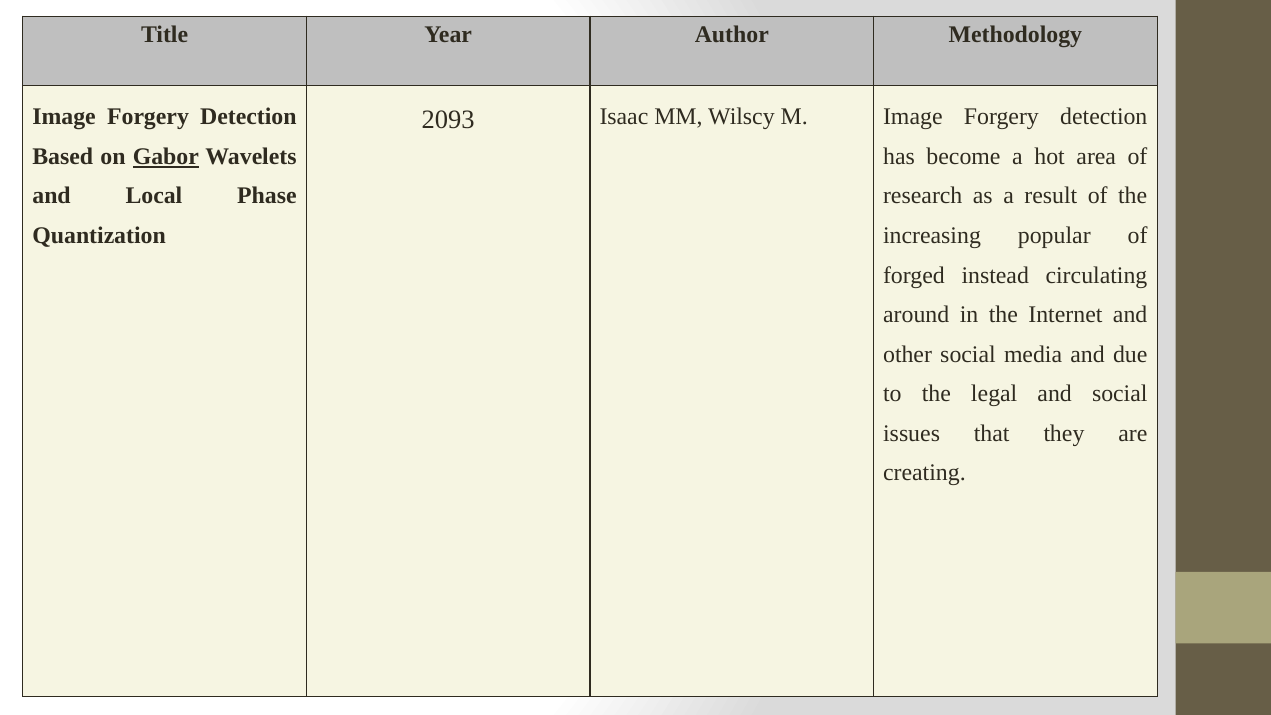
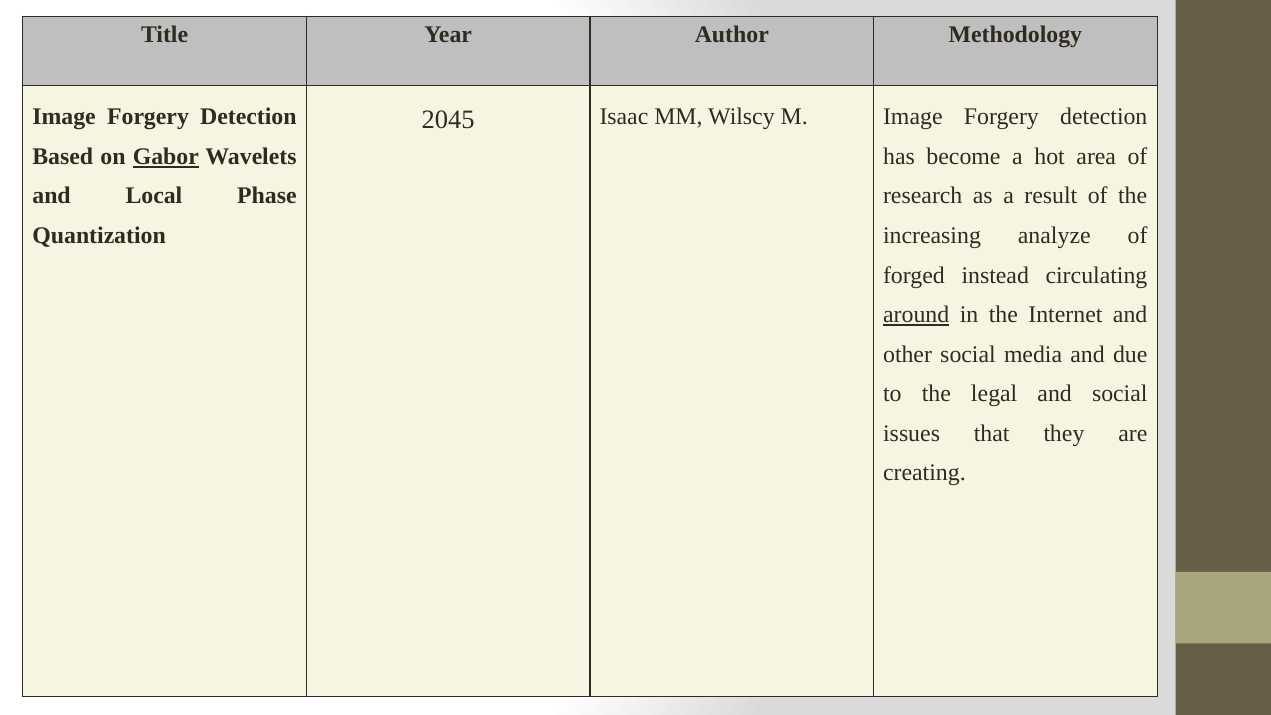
2093: 2093 -> 2045 (448, 120)
popular: popular -> analyze (1054, 236)
around underline: none -> present (916, 315)
